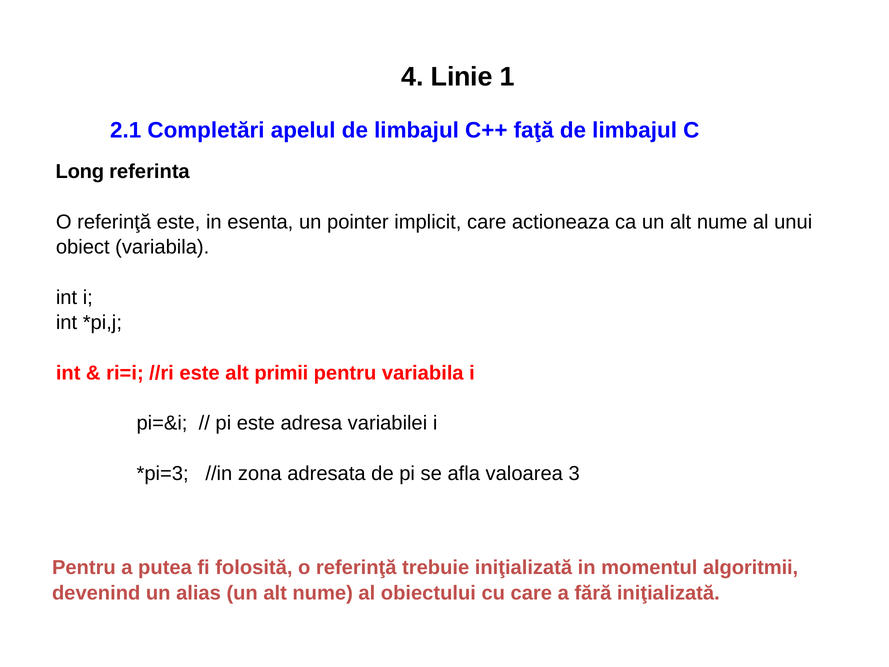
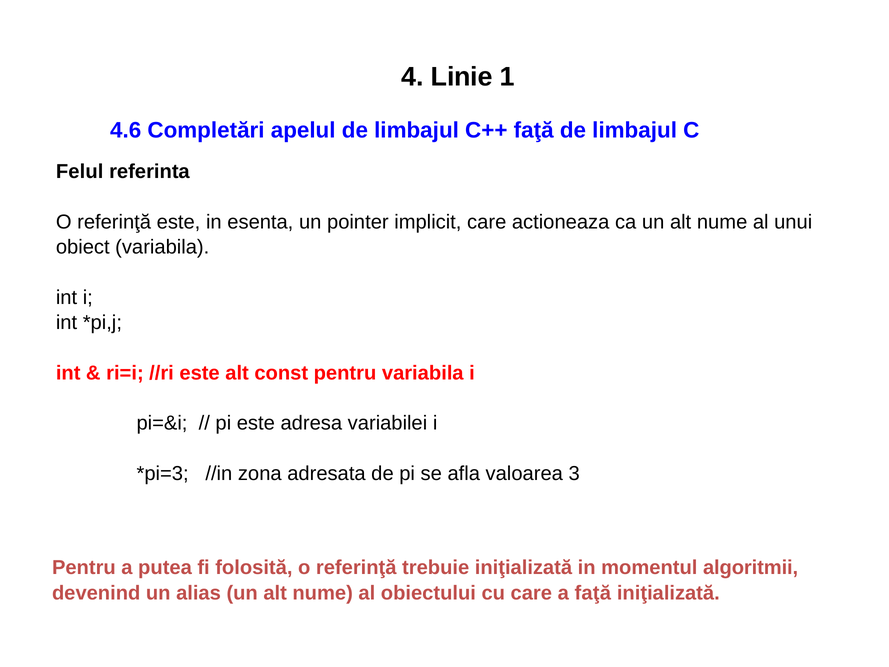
2.1: 2.1 -> 4.6 (126, 130)
Long: Long -> Felul (80, 172)
primii: primii -> const (281, 373)
a fără: fără -> faţă (593, 593)
